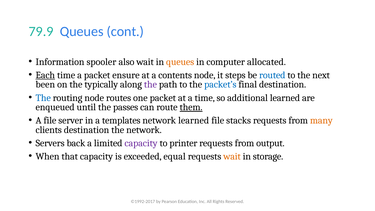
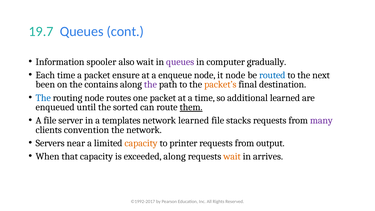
79.9: 79.9 -> 19.7 (41, 32)
queues colour: orange -> purple (180, 62)
allocated: allocated -> gradually (267, 62)
Each underline: present -> none (45, 75)
contents: contents -> enqueue (175, 75)
it steps: steps -> node (235, 75)
typically: typically -> contains (101, 84)
packet’s colour: blue -> orange (220, 84)
passes: passes -> sorted (126, 107)
many colour: orange -> purple (321, 120)
clients destination: destination -> convention (87, 130)
back: back -> near (76, 143)
capacity colour: purple -> orange (141, 143)
exceeded equal: equal -> along (175, 156)
storage: storage -> arrives (268, 156)
